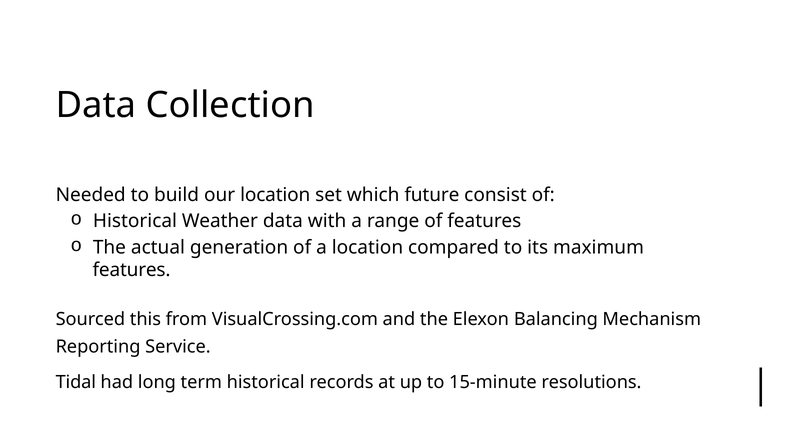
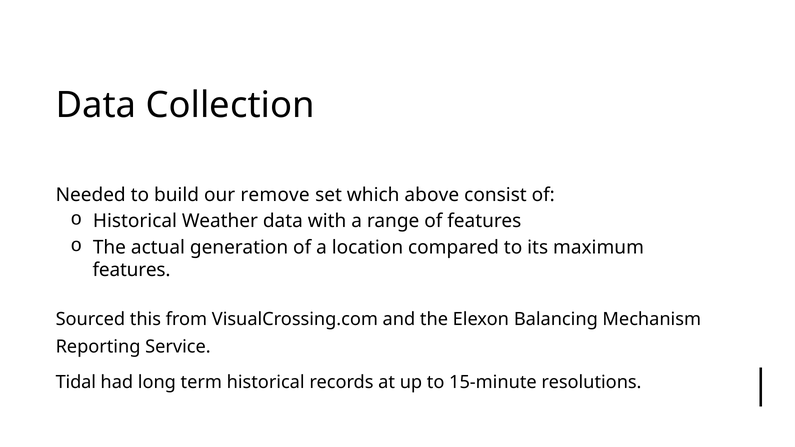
our location: location -> remove (275, 195)
future: future -> above (432, 195)
